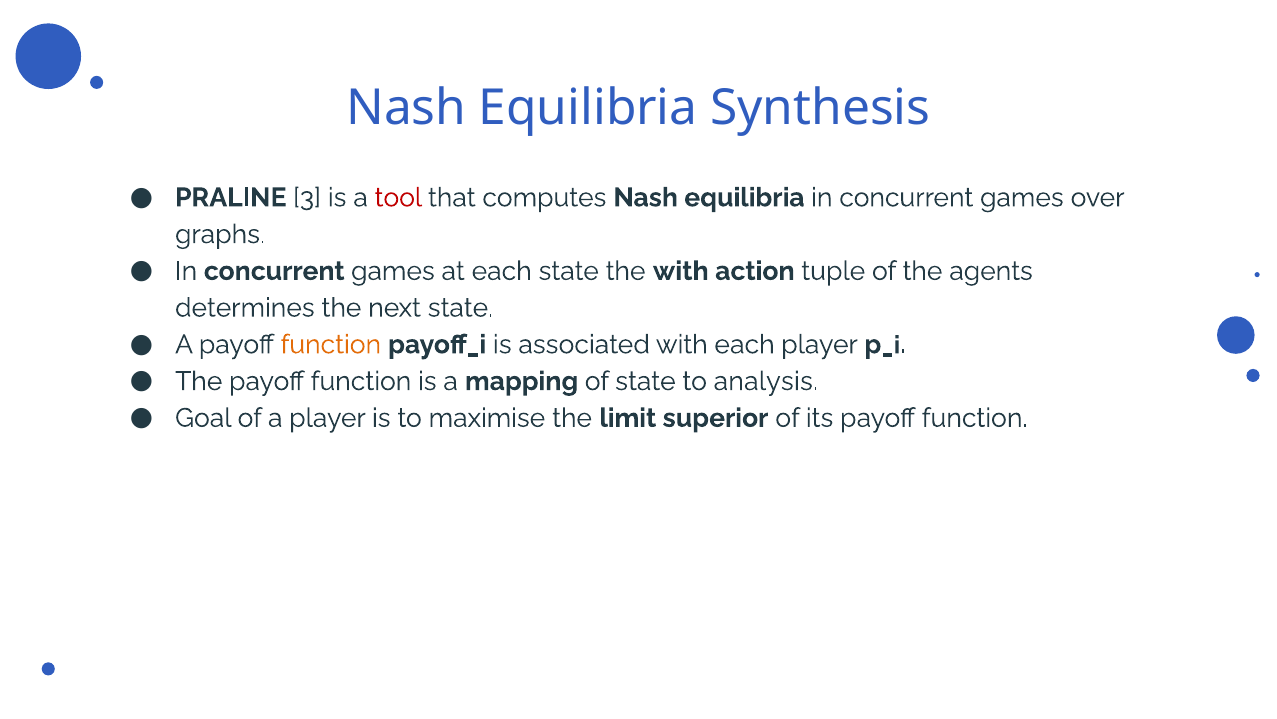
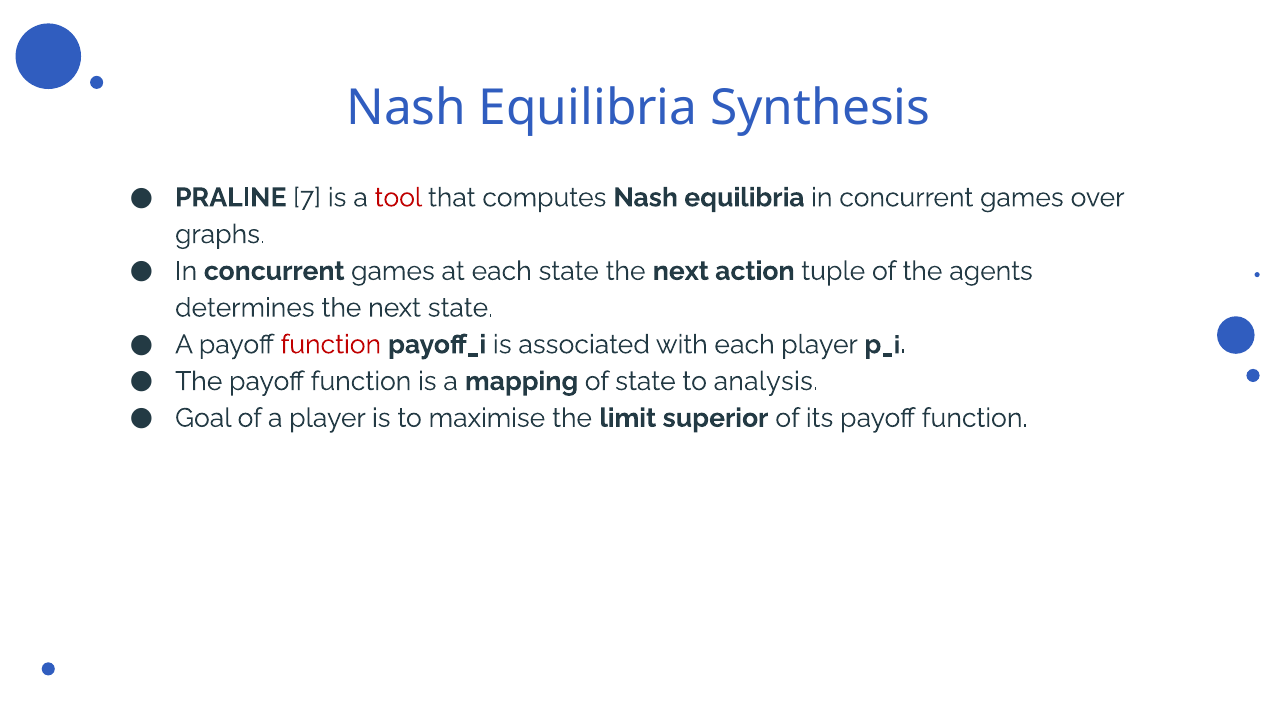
3: 3 -> 7 (307, 197)
state the with: with -> next (681, 271)
function colour: orange -> red (331, 344)
